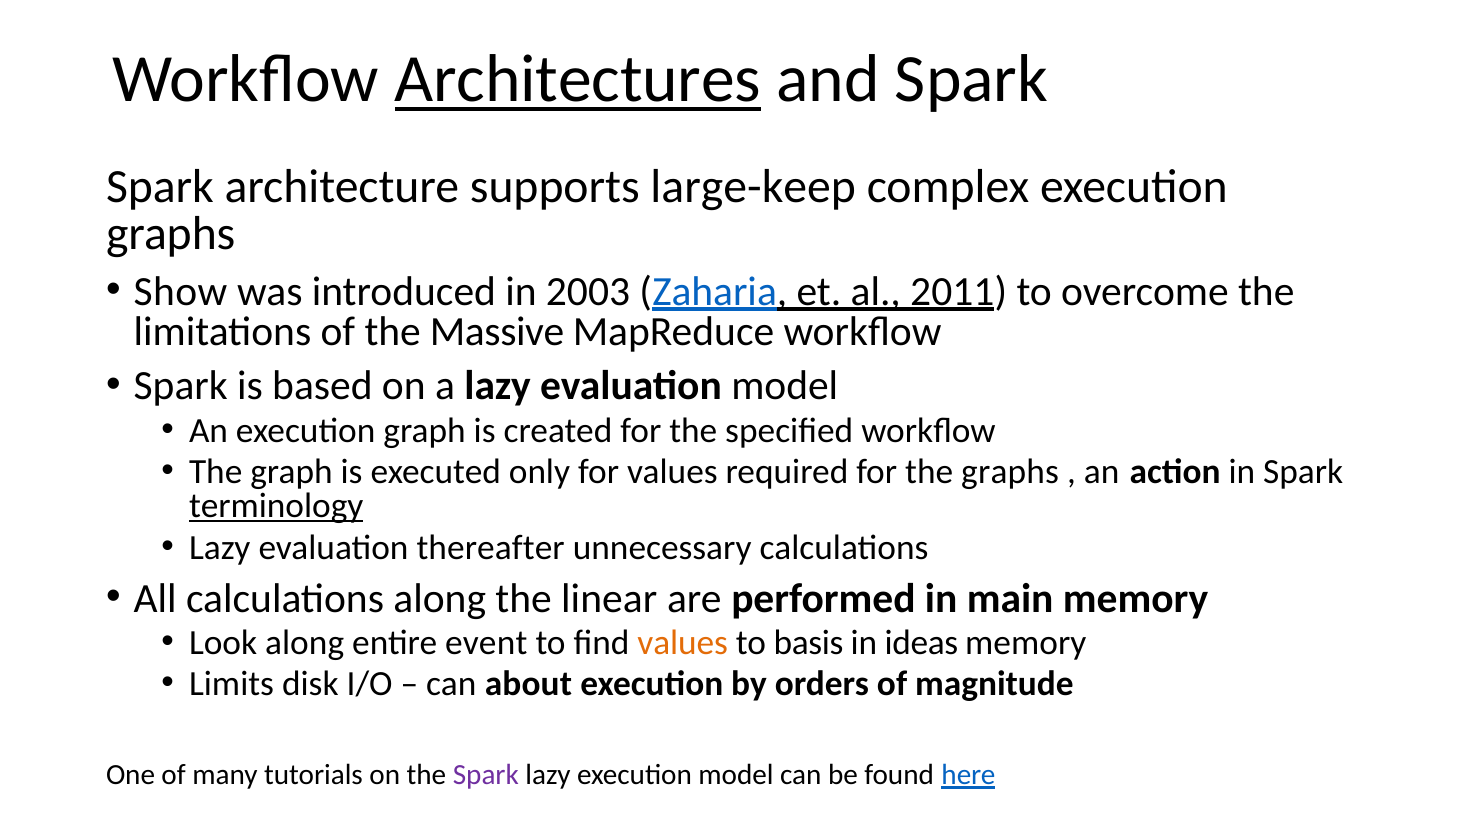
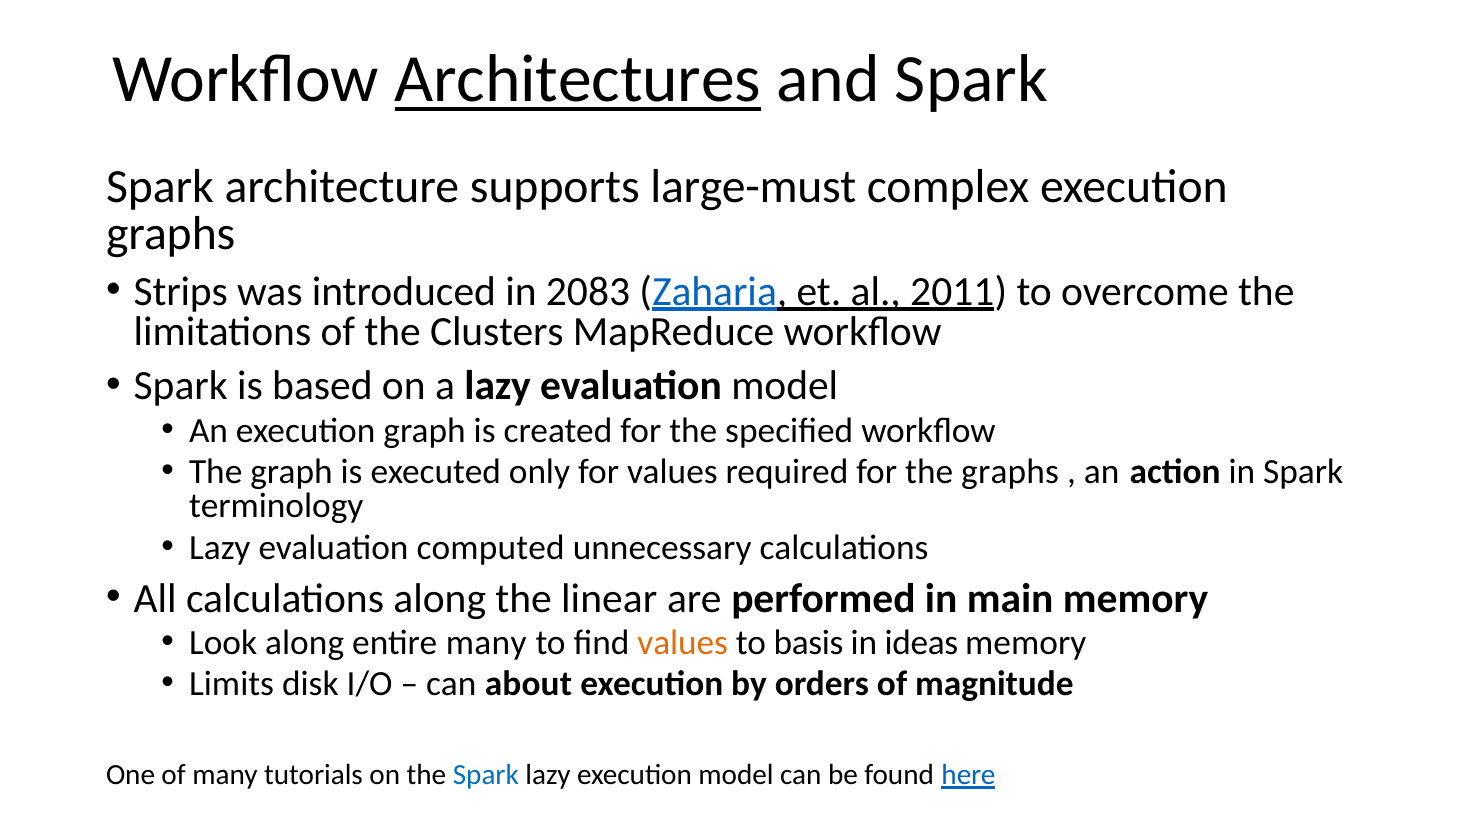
large-keep: large-keep -> large-must (753, 187)
Show: Show -> Strips (181, 292)
2003: 2003 -> 2083 (588, 292)
Massive: Massive -> Clusters (497, 332)
terminology underline: present -> none (276, 506)
thereafter: thereafter -> computed (491, 548)
entire event: event -> many (486, 643)
Spark colour: purple -> blue (486, 775)
